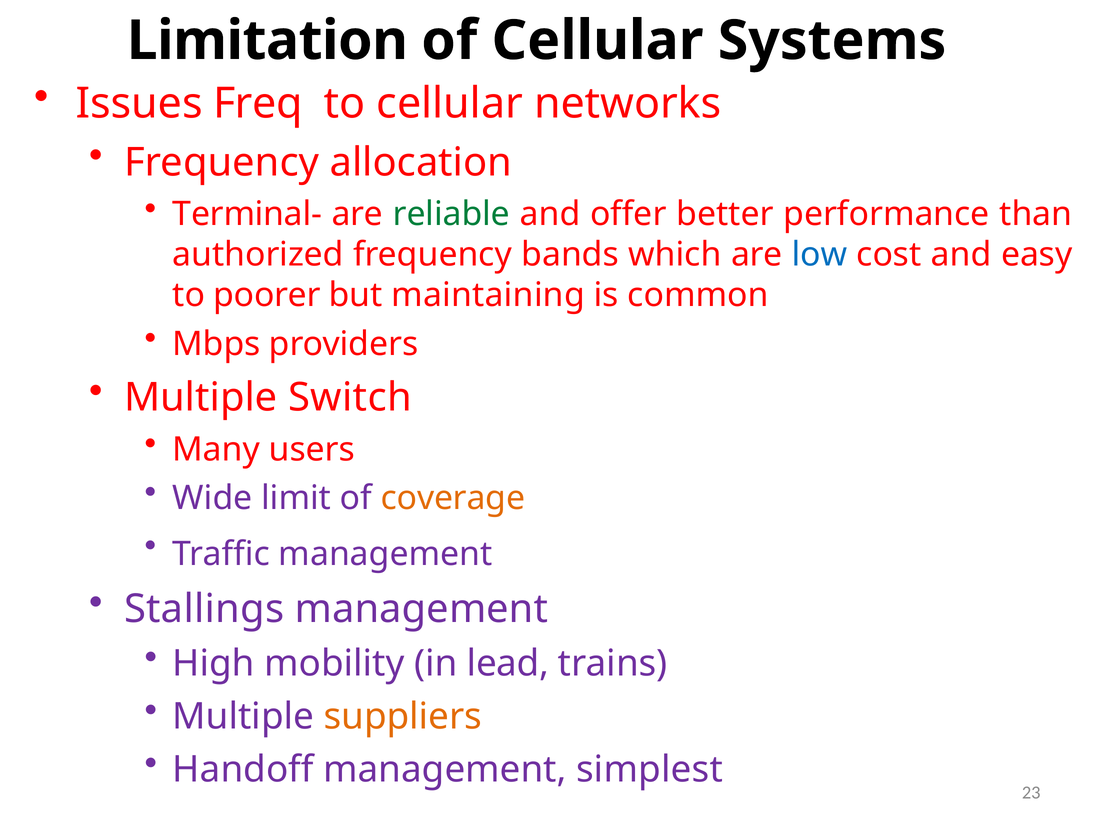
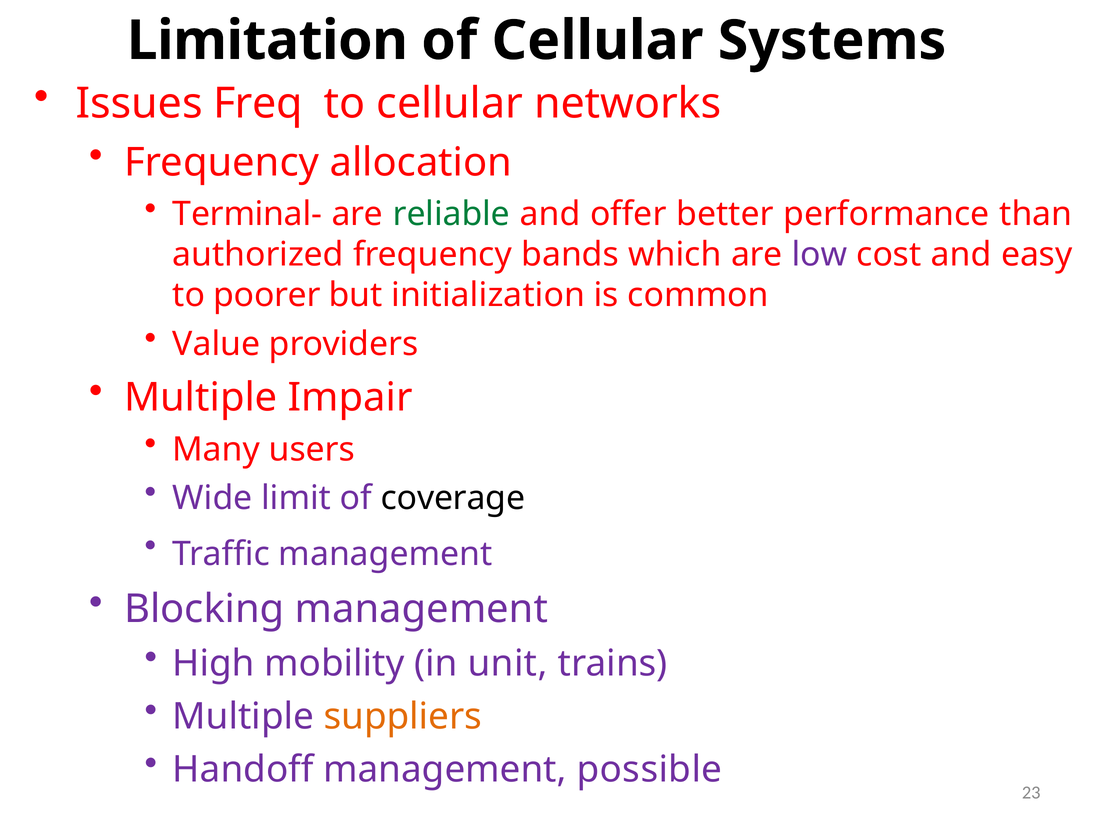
low colour: blue -> purple (819, 255)
maintaining: maintaining -> initialization (488, 295)
Mbps: Mbps -> Value (216, 344)
Switch: Switch -> Impair (350, 398)
coverage colour: orange -> black (453, 498)
Stallings: Stallings -> Blocking (204, 609)
lead: lead -> unit (508, 664)
simplest: simplest -> possible (649, 770)
